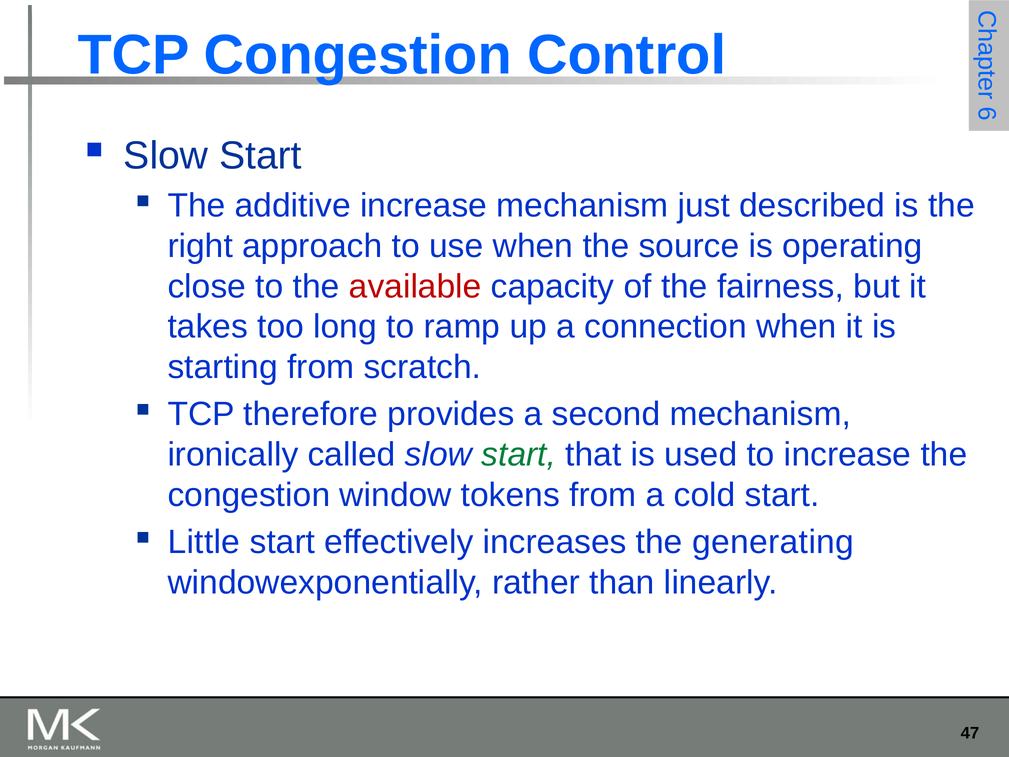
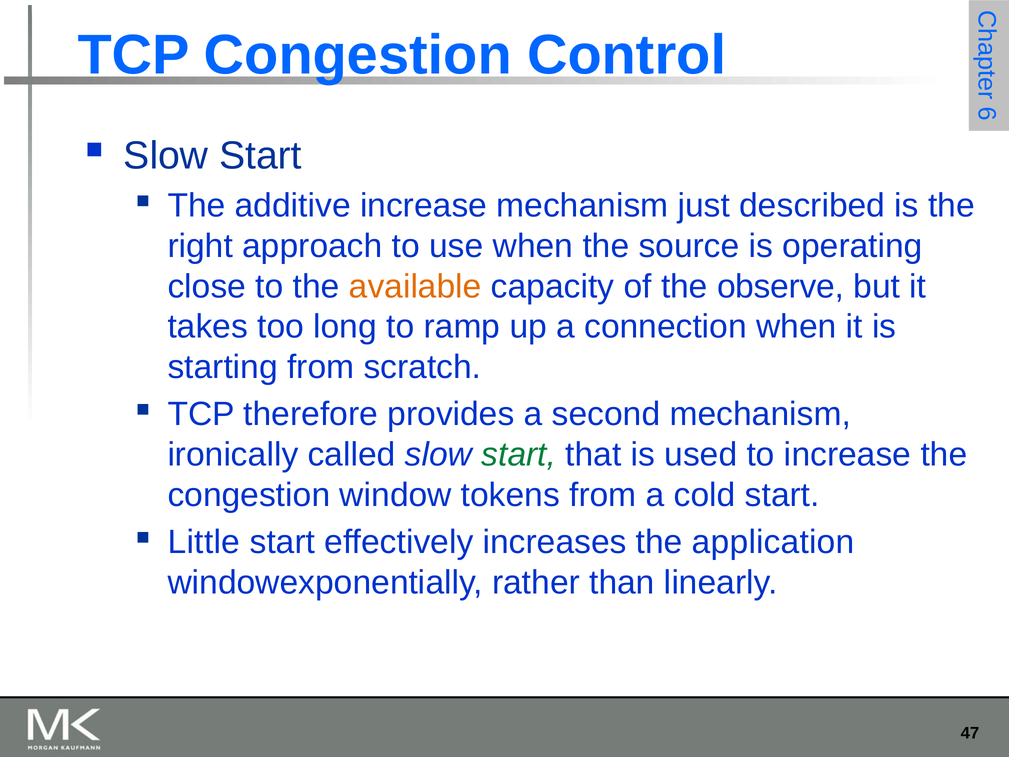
available colour: red -> orange (415, 286)
fairness: fairness -> observe (781, 286)
generating: generating -> application (773, 542)
